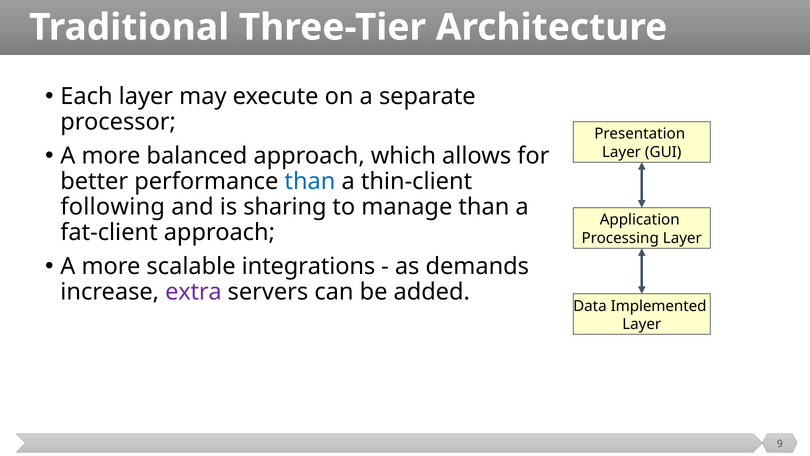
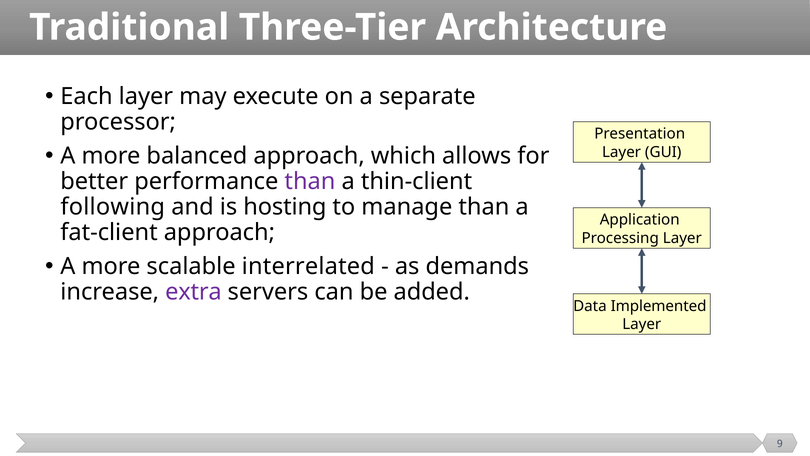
than colour: blue -> purple (310, 181)
sharing: sharing -> hosting (285, 207)
integrations: integrations -> interrelated (308, 266)
